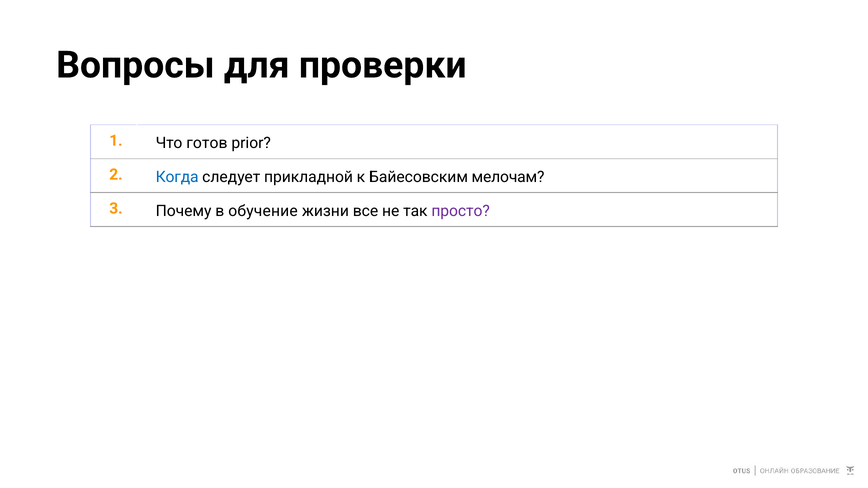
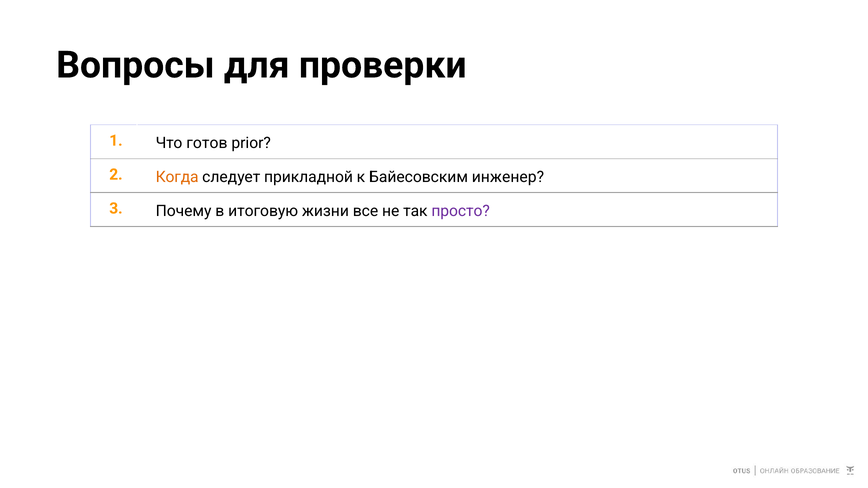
Когда colour: blue -> orange (177, 177)
мелочам: мелочам -> инженер (508, 177)
обучение: обучение -> итоговую (263, 211)
